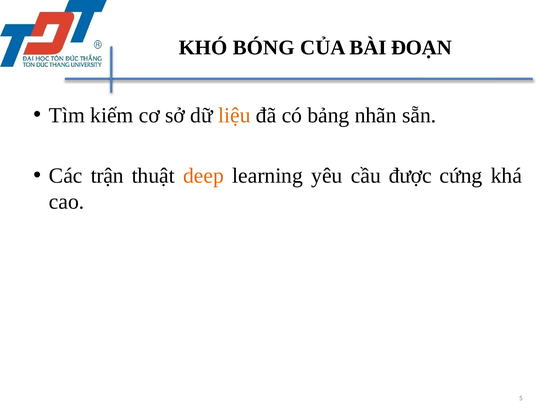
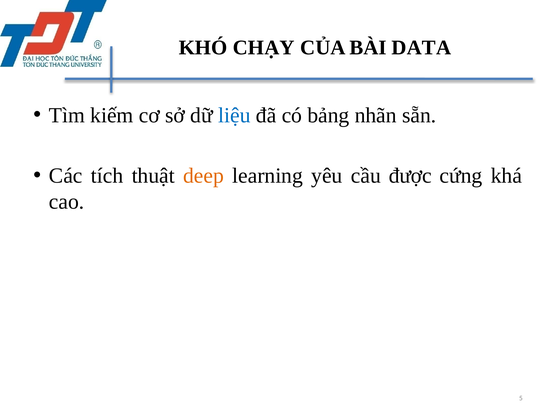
BÓNG: BÓNG -> CHẠY (264, 48)
ĐOẠN: ĐOẠN -> DATA (421, 48)
liệu colour: orange -> blue (234, 115)
trận: trận -> tích (107, 176)
